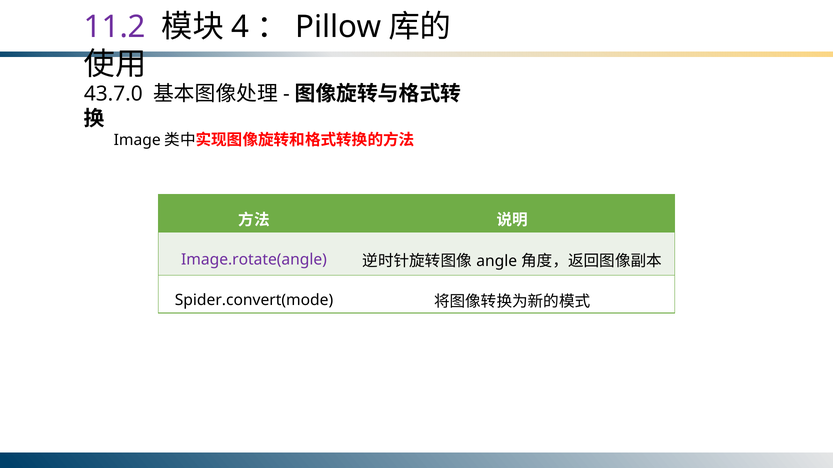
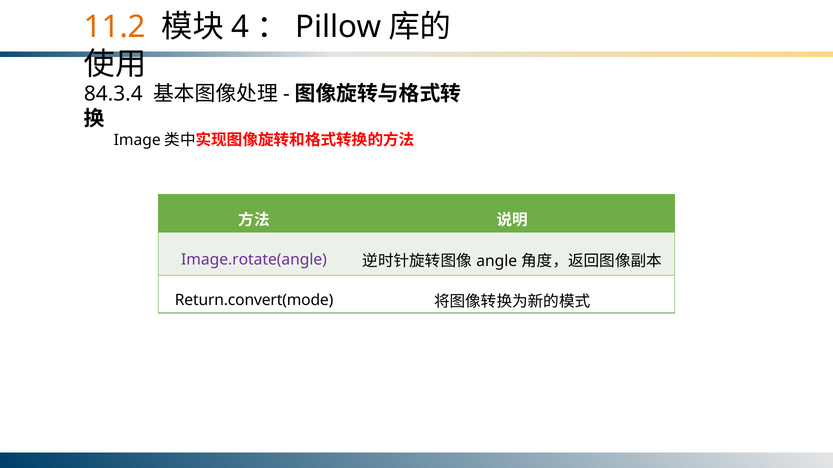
11.2 colour: purple -> orange (115, 27)
43.7.0: 43.7.0 -> 84.3.4 (113, 94)
Spider.convert(mode: Spider.convert(mode -> Return.convert(mode (254, 301)
